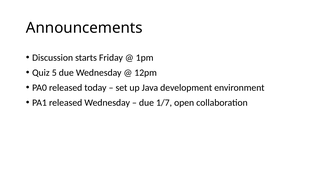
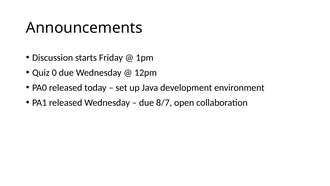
5: 5 -> 0 (54, 73)
1/7: 1/7 -> 8/7 (164, 102)
